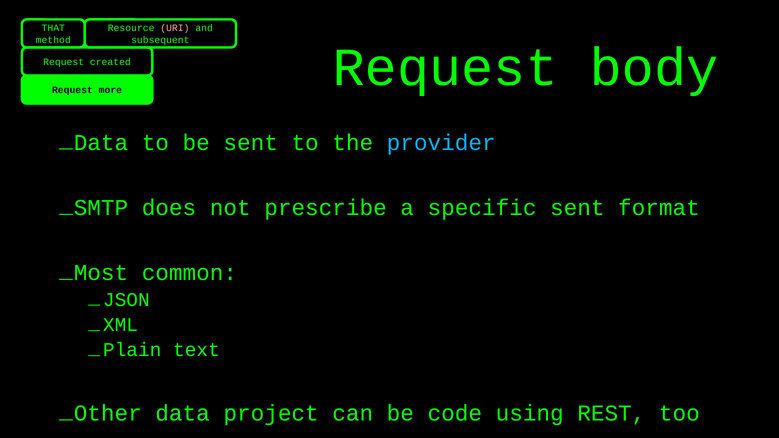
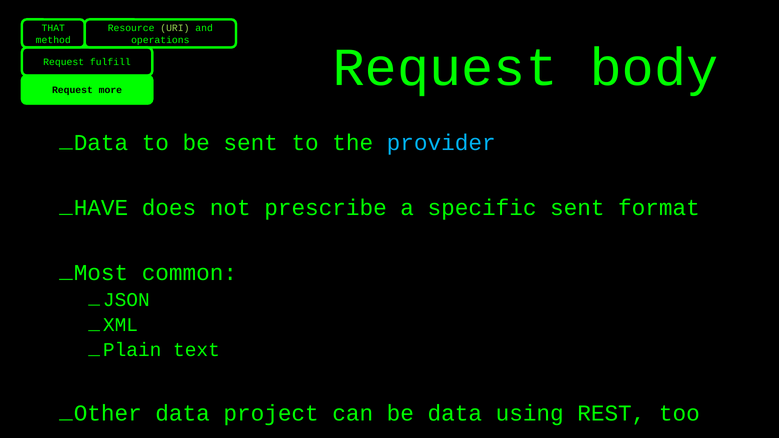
URI colour: pink -> light green (175, 28)
subsequent: subsequent -> operations (160, 40)
created: created -> fulfill (110, 62)
SMTP: SMTP -> HAVE (101, 208)
be code: code -> data (455, 414)
